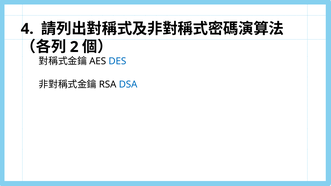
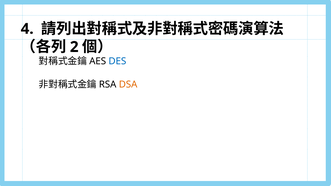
DSA colour: blue -> orange (128, 85)
